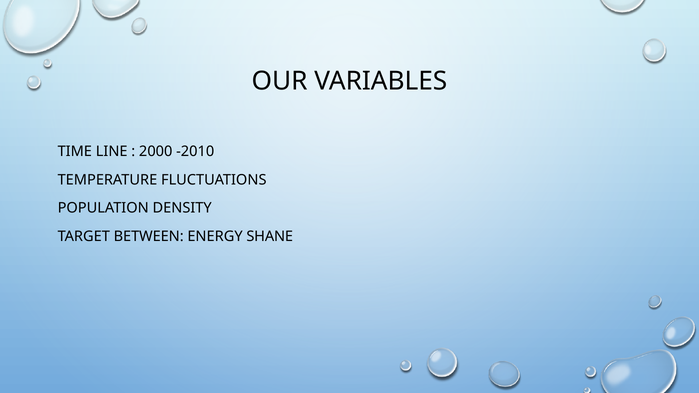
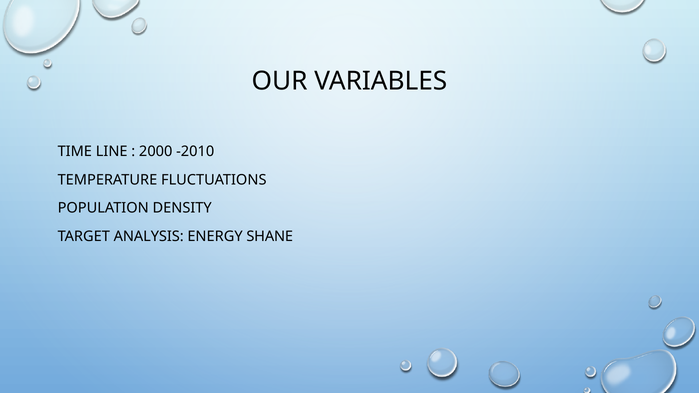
BETWEEN: BETWEEN -> ANALYSIS (149, 236)
